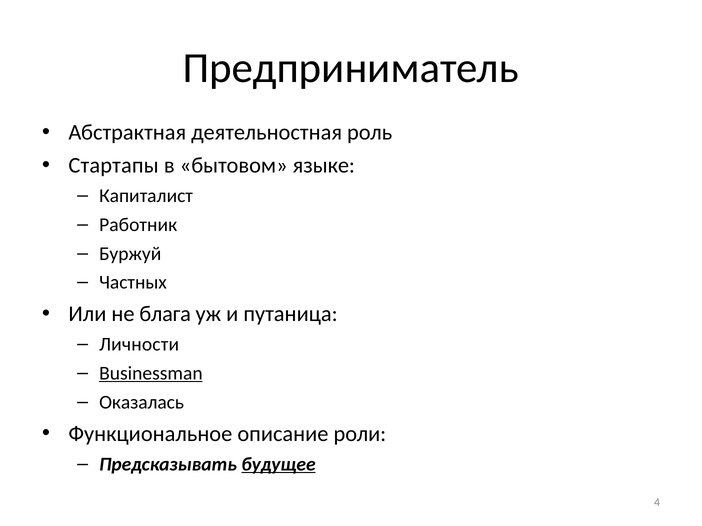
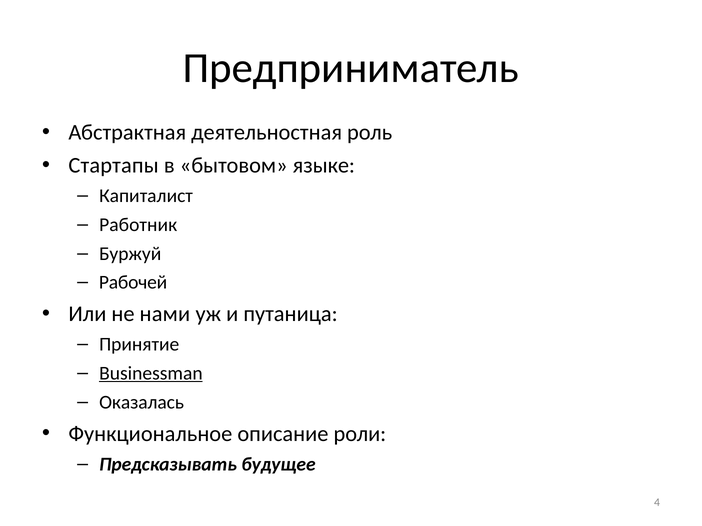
Частных: Частных -> Рабочей (133, 283)
блага: блага -> нами (165, 314)
Личности: Личности -> Принятие (139, 345)
будущее underline: present -> none (278, 465)
